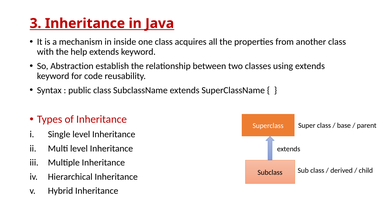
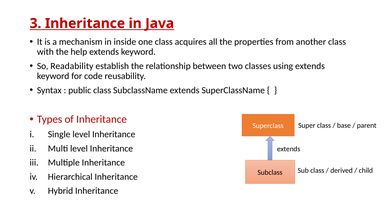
Abstraction: Abstraction -> Readability (72, 66)
